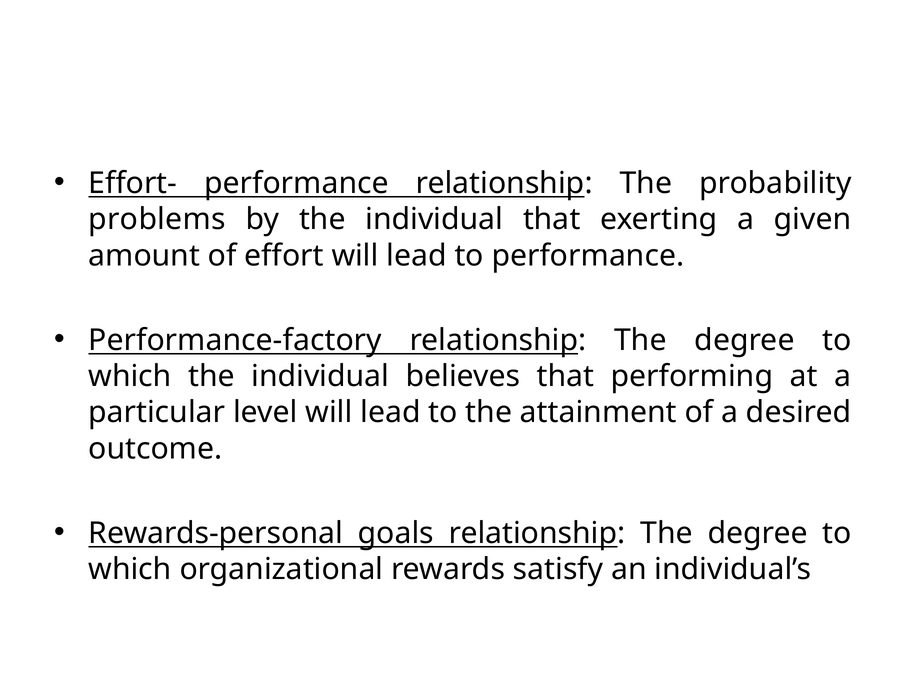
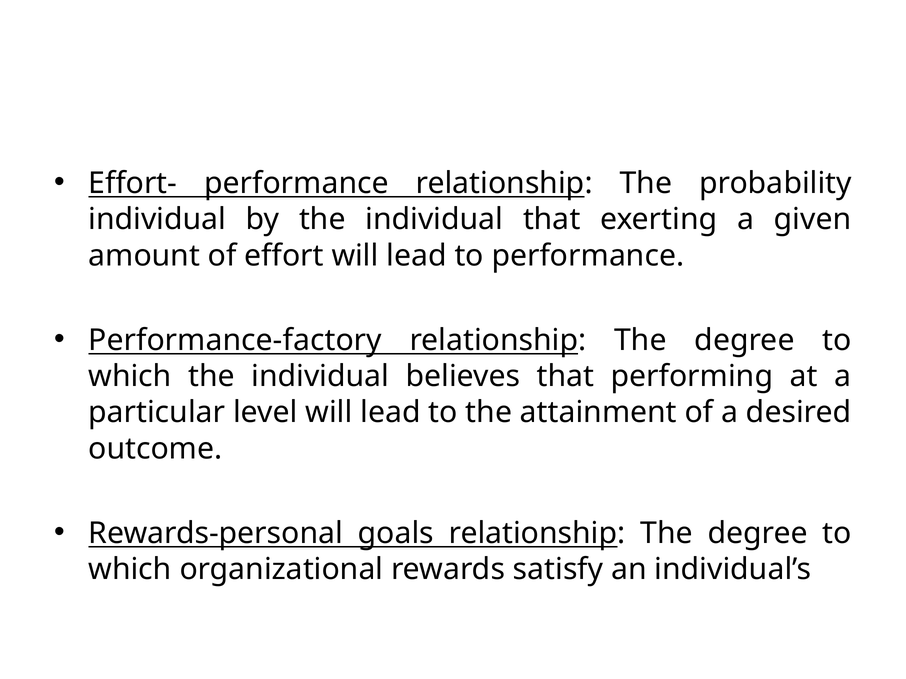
problems: problems -> individual (157, 220)
